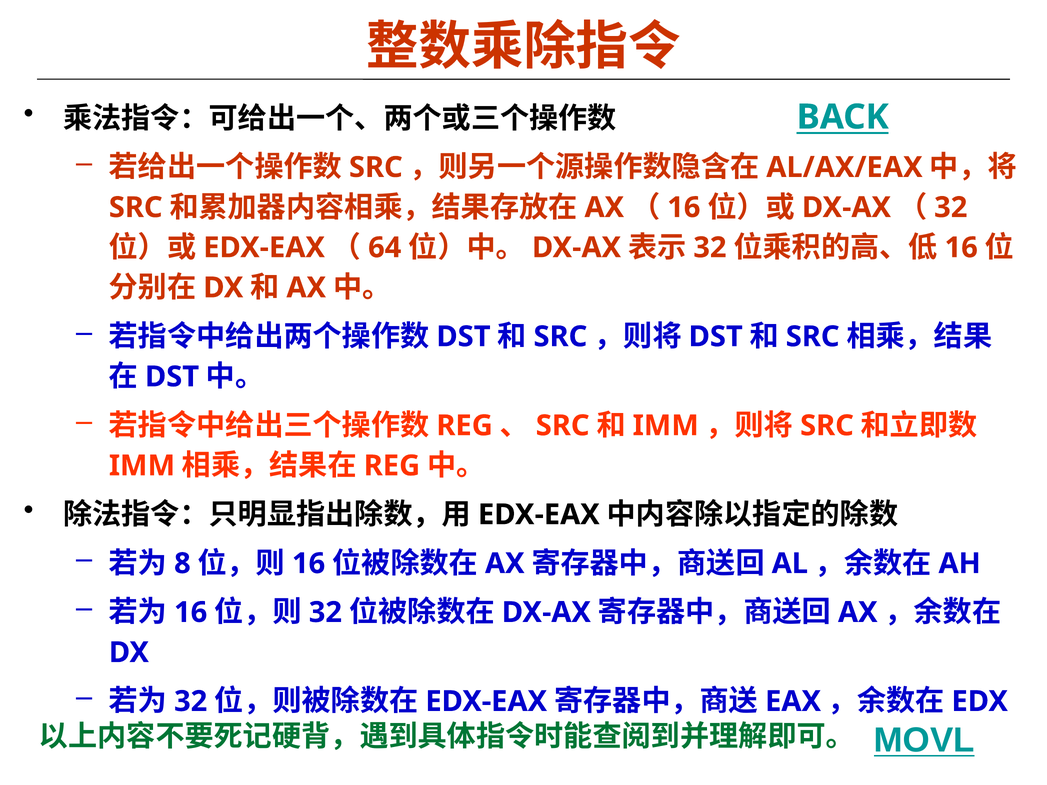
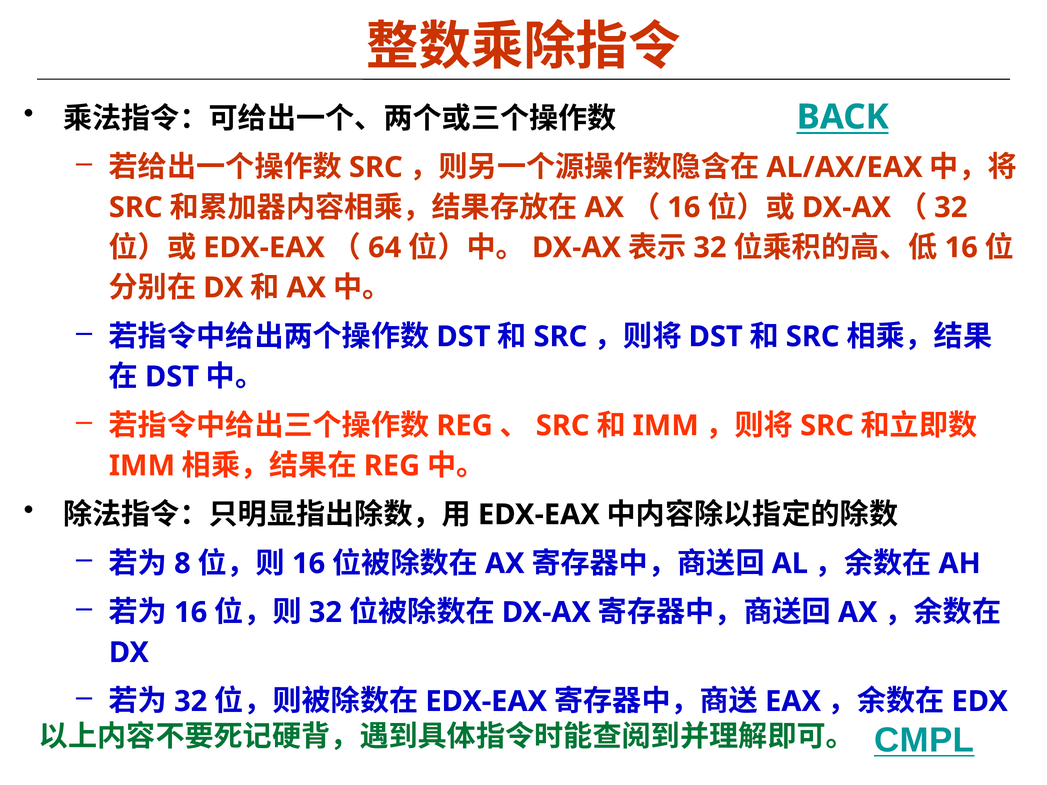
MOVL: MOVL -> CMPL (924, 741)
